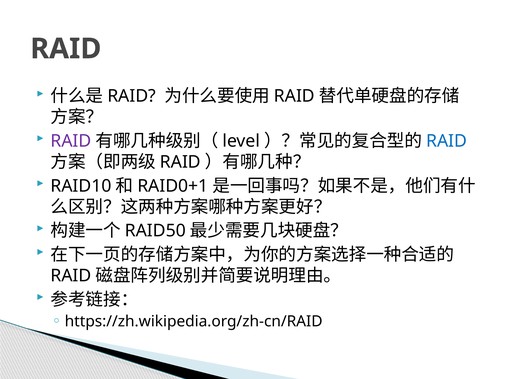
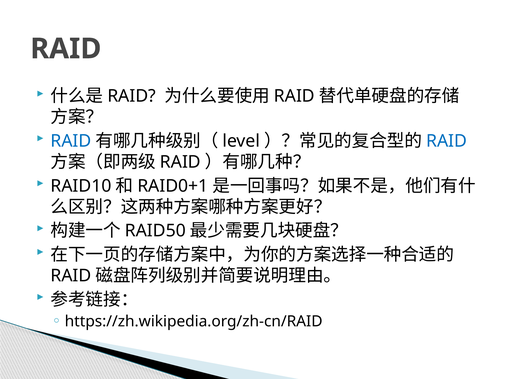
RAID colour: purple -> blue (71, 141)
